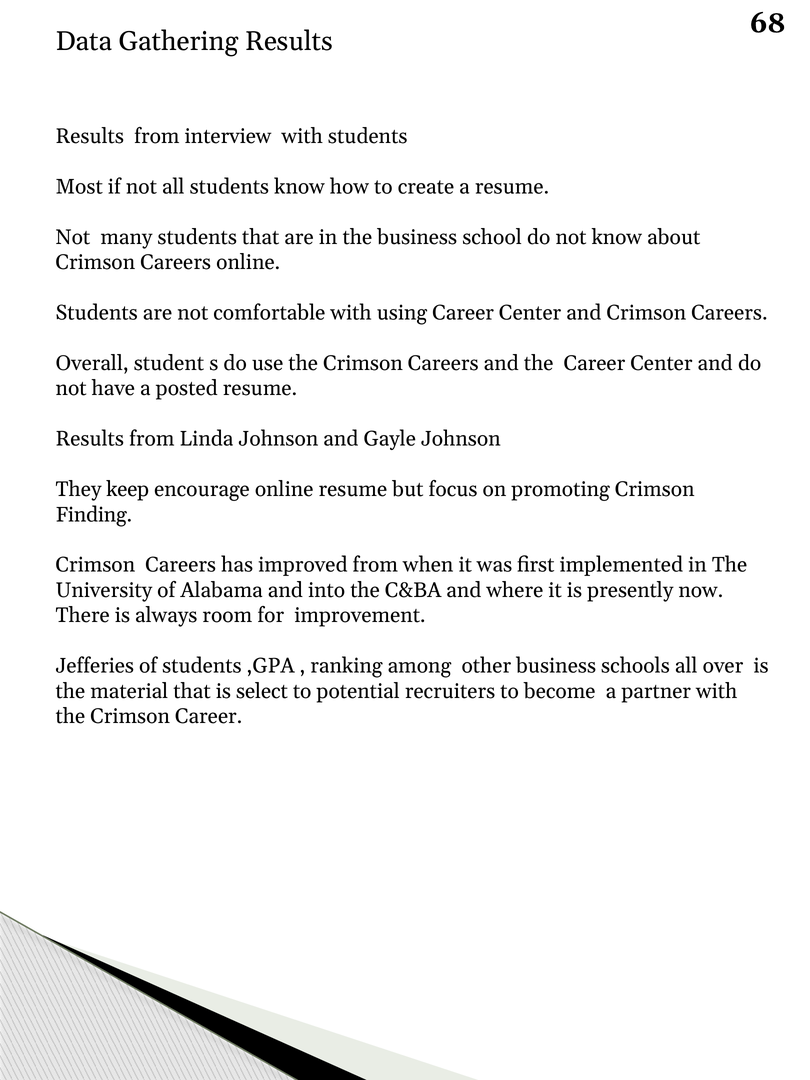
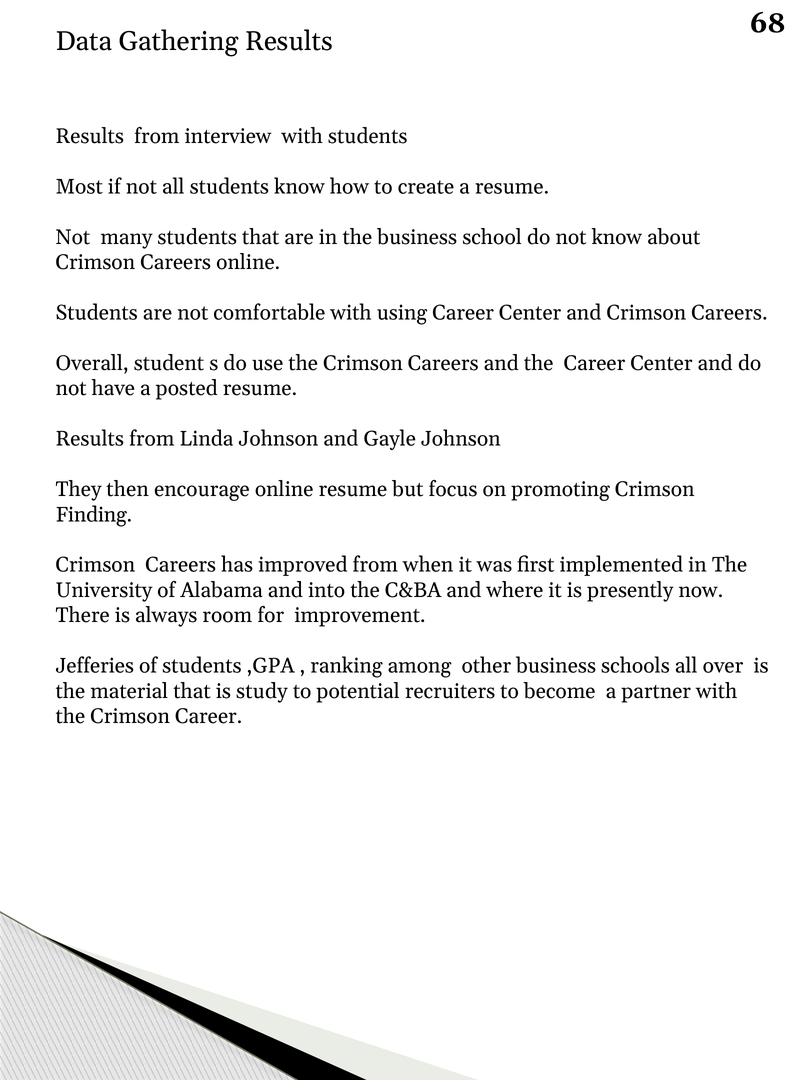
keep: keep -> then (128, 489)
select: select -> study (262, 691)
